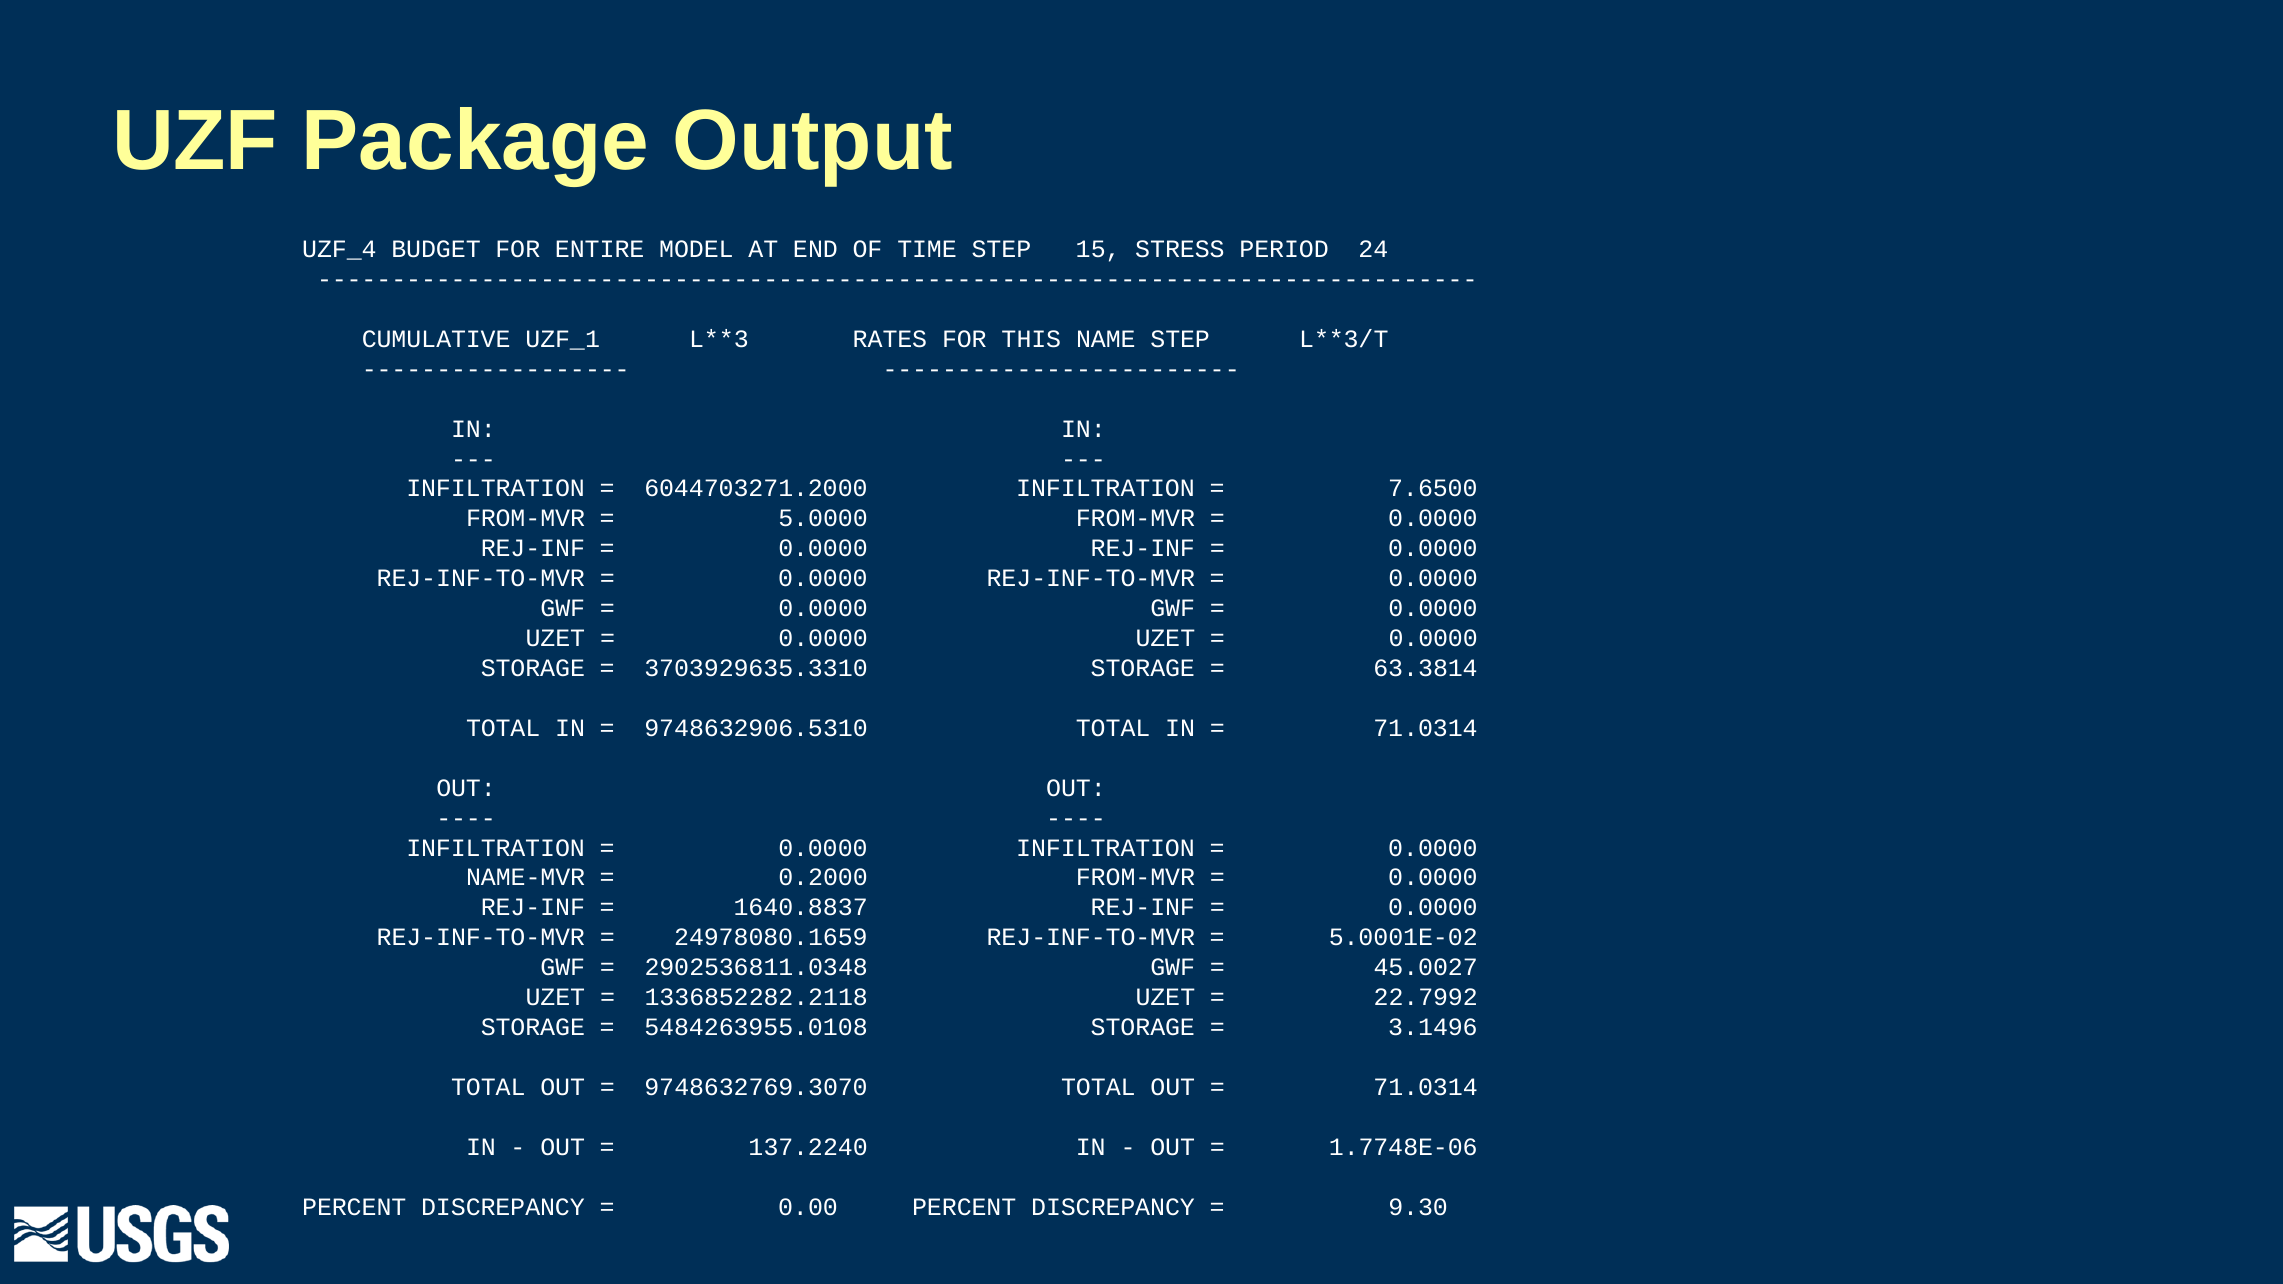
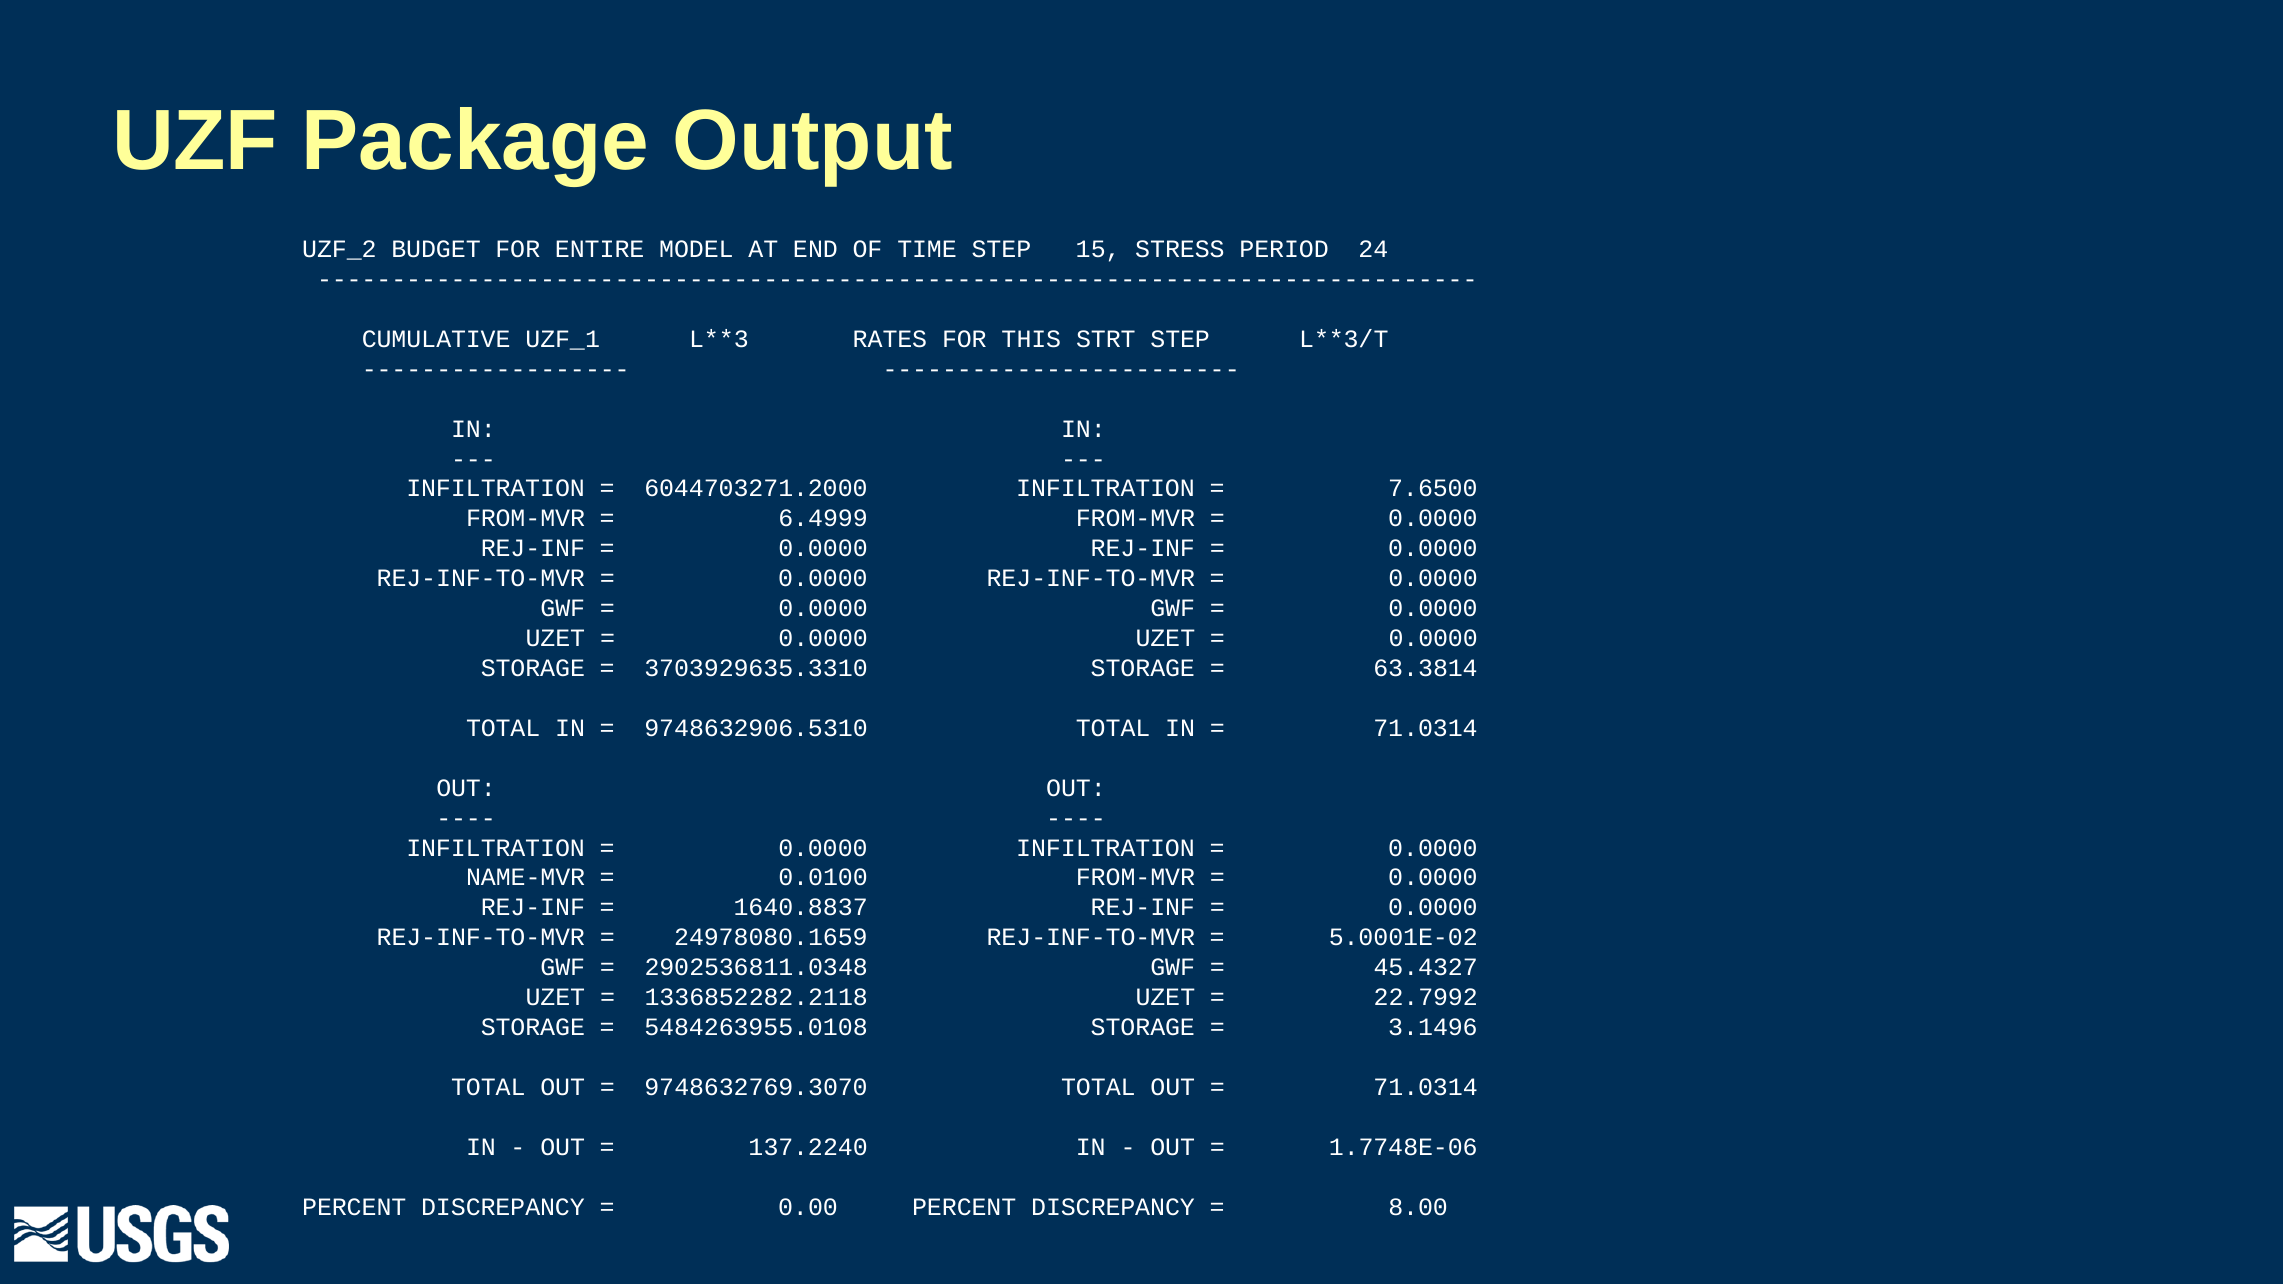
UZF_4: UZF_4 -> UZF_2 (339, 249)
NAME: NAME -> STRT (1106, 339)
5.0000: 5.0000 -> 6.4999 (823, 519)
0.2000: 0.2000 -> 0.0100 (823, 878)
45.0027: 45.0027 -> 45.4327 (1426, 968)
9.30: 9.30 -> 8.00 (1418, 1207)
